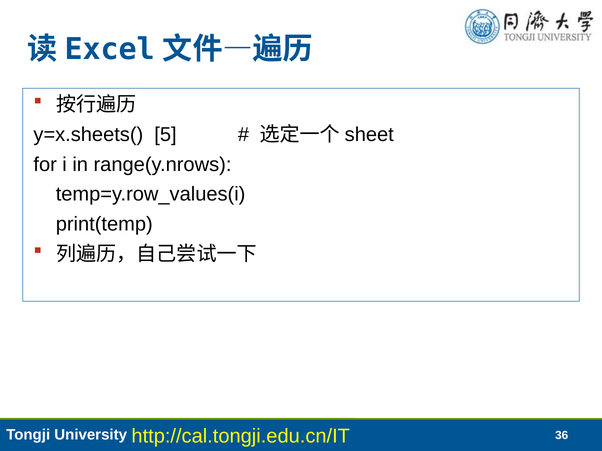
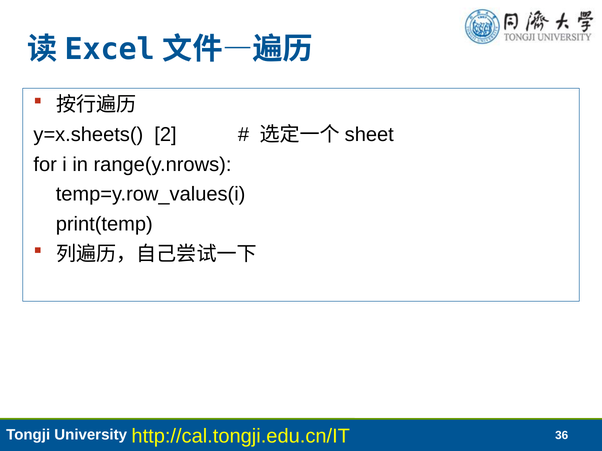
5: 5 -> 2 (166, 135)
